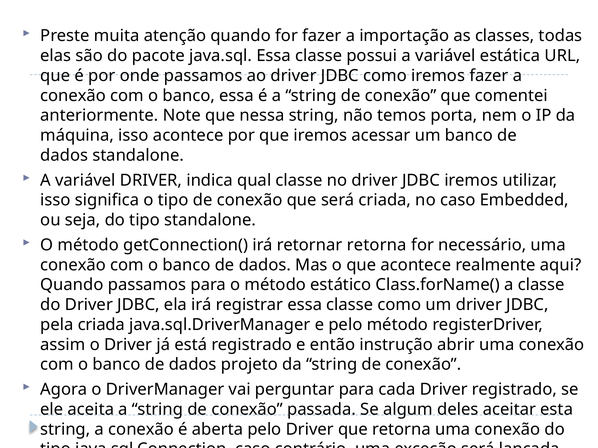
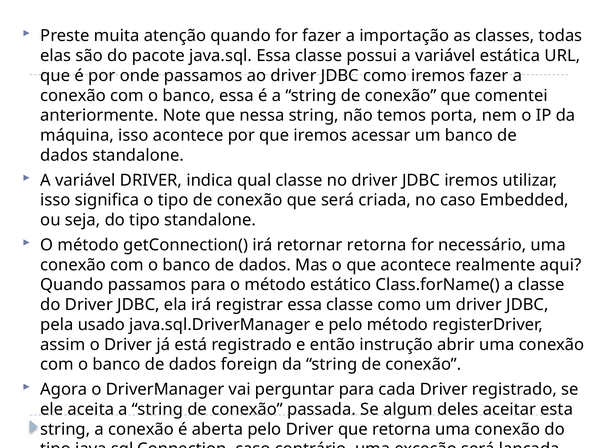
pela criada: criada -> usado (101, 325)
projeto: projeto -> foreign (249, 365)
